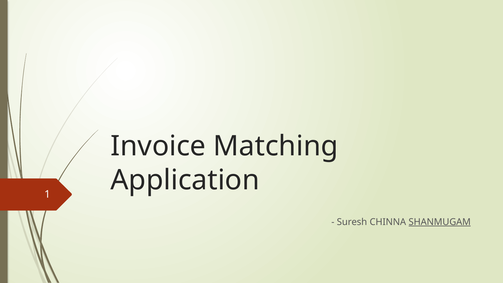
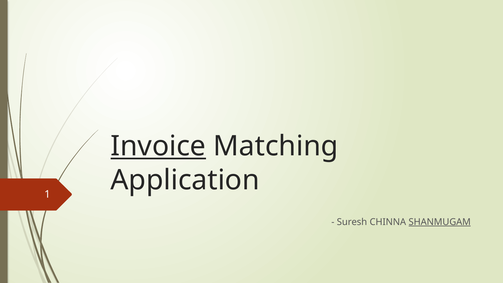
Invoice underline: none -> present (158, 146)
